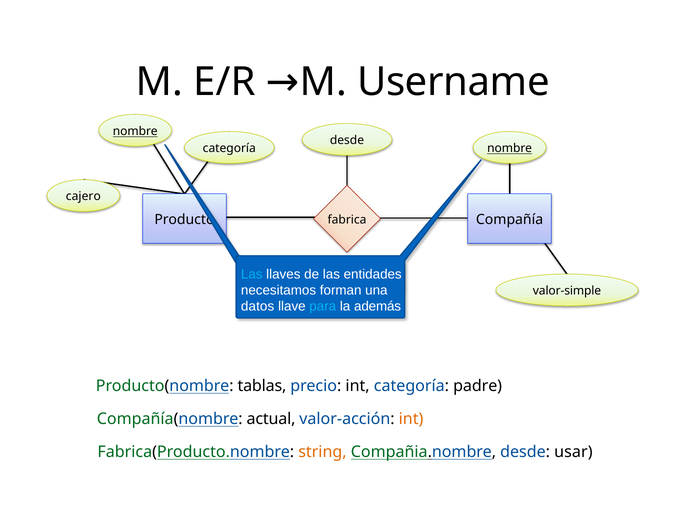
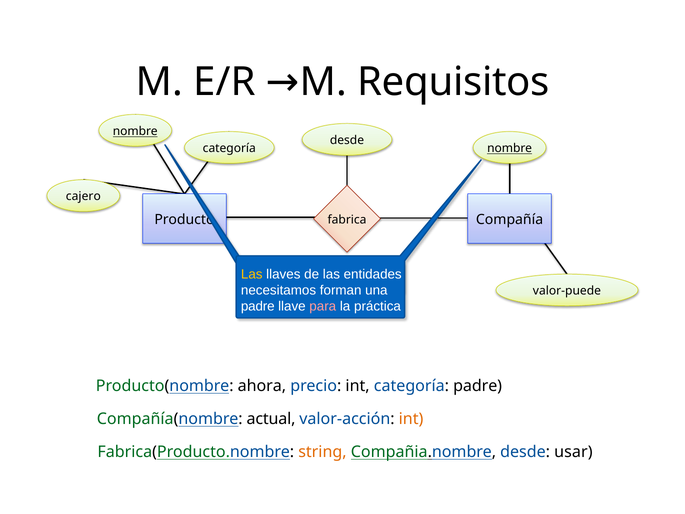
Username: Username -> Requisitos (453, 82)
Las colour: light blue -> yellow (252, 274)
valor-simple: valor-simple -> valor-puede (567, 291)
datos: datos -> padre (258, 306)
para colour: light blue -> pink (323, 306)
además: además -> práctica (377, 306)
tablas: tablas -> ahora (262, 386)
